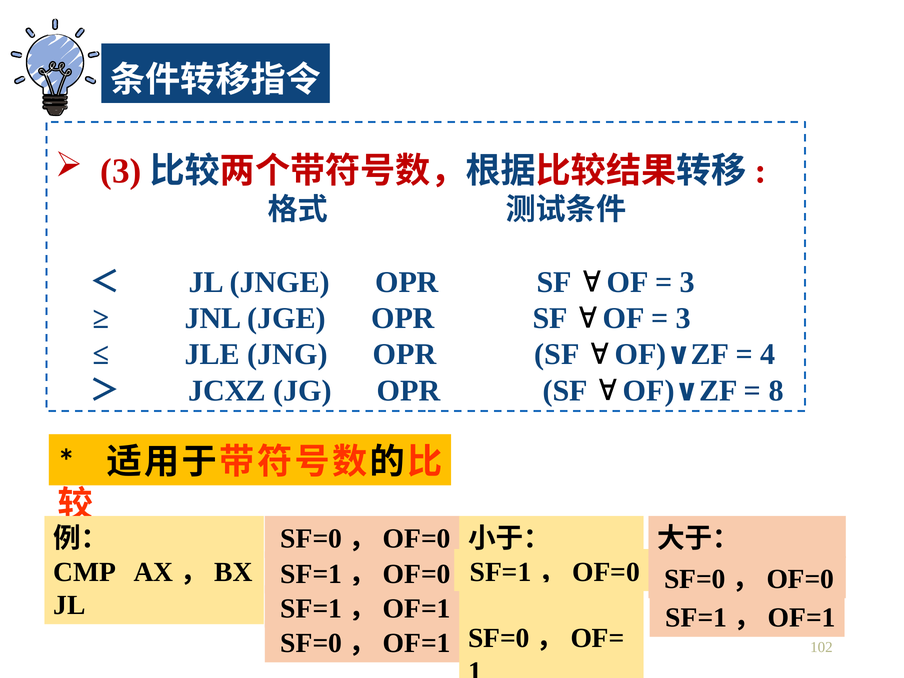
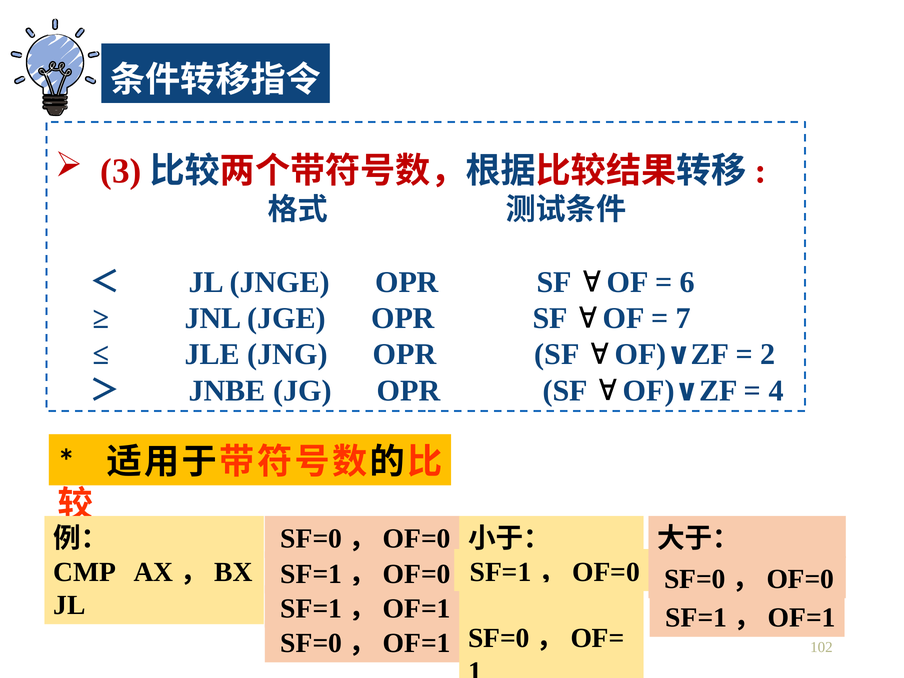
3: 3 -> 6 (687, 282)
3: 3 -> 7 (683, 318)
4: 4 -> 2 (768, 355)
JCXZ: JCXZ -> JNBE (227, 391)
8: 8 -> 4 (776, 391)
